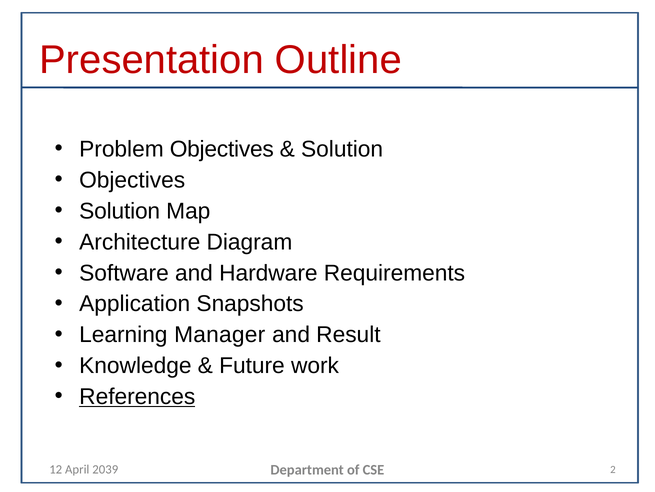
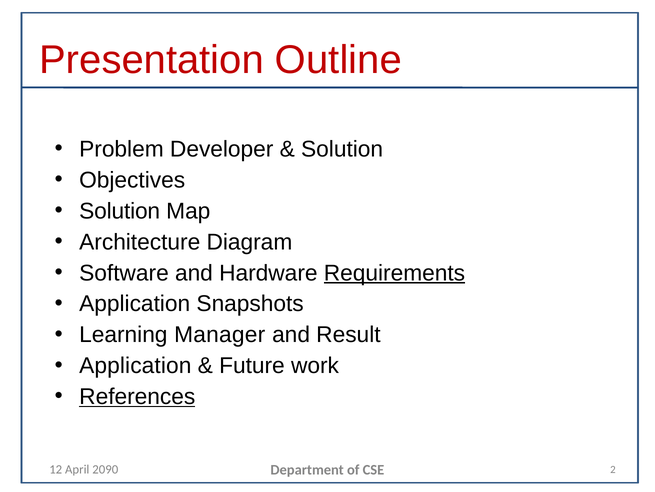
Problem Objectives: Objectives -> Developer (222, 149)
Requirements underline: none -> present (394, 273)
Knowledge: Knowledge -> Application (135, 365)
2039: 2039 -> 2090 (105, 469)
